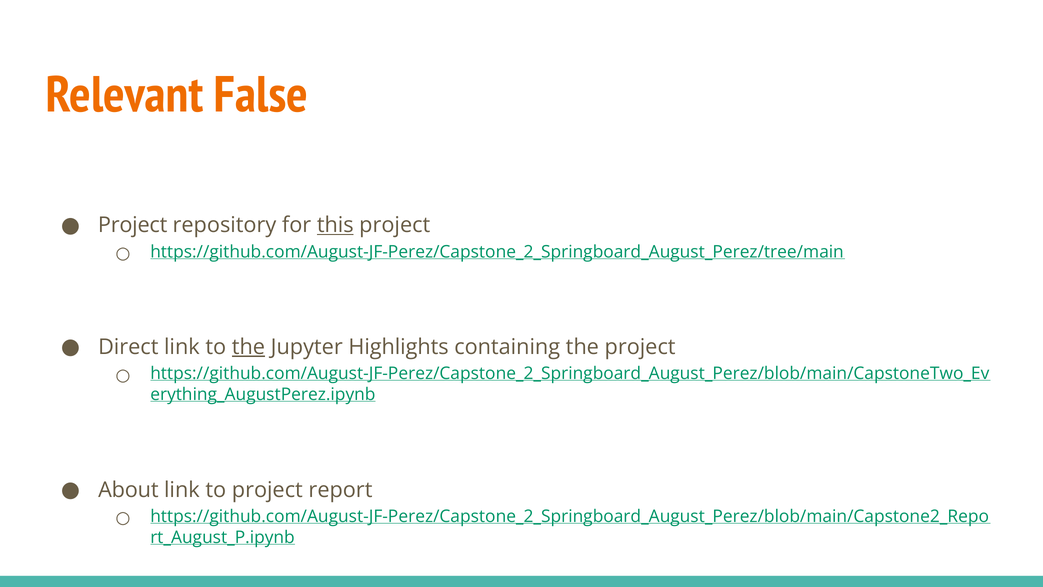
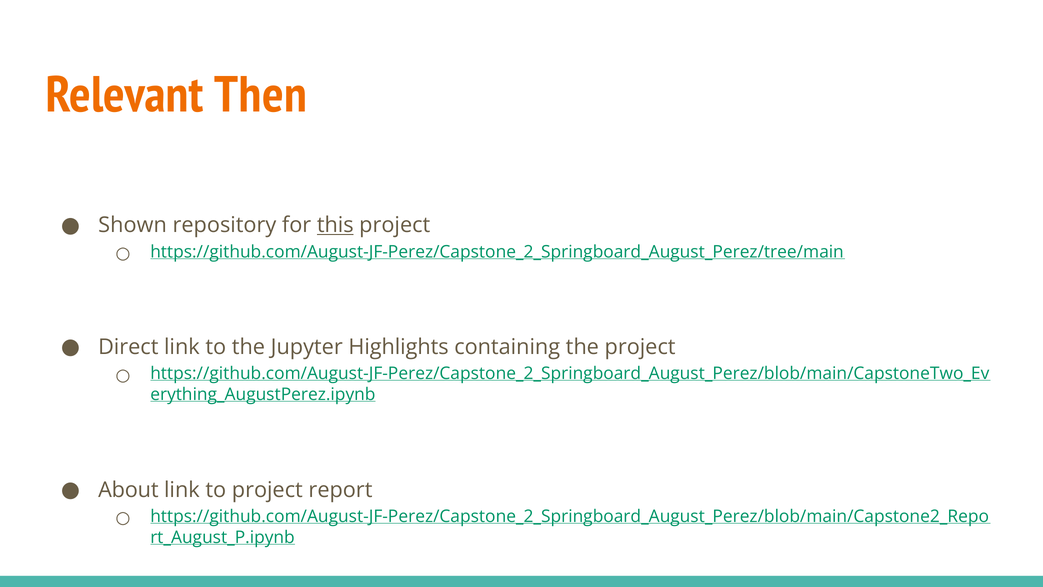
False: False -> Then (261, 95)
Project: Project -> Shown (133, 225)
the underline: present -> none (248, 347)
